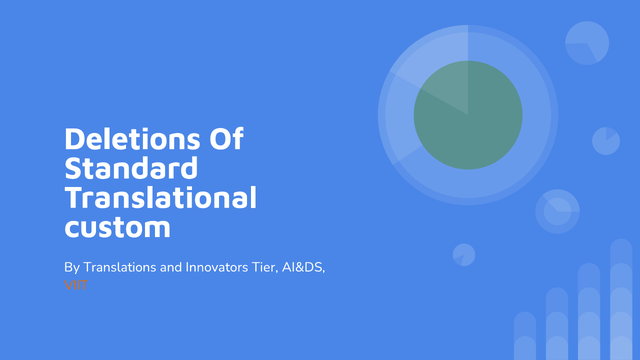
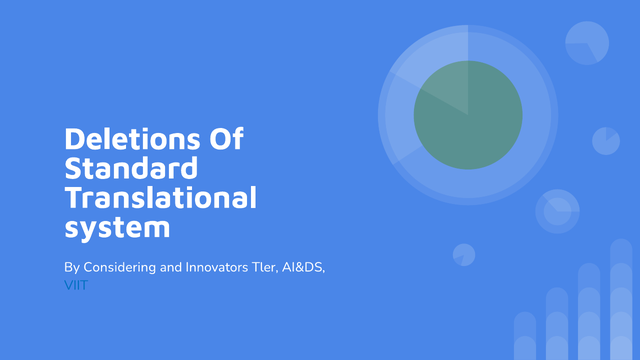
custom: custom -> system (118, 227)
Translations: Translations -> Considering (120, 267)
Tier: Tier -> Tler (265, 267)
VIIT colour: orange -> blue (76, 285)
